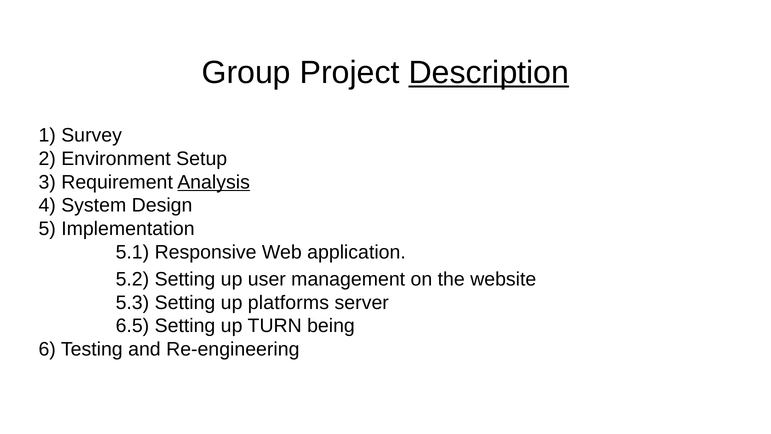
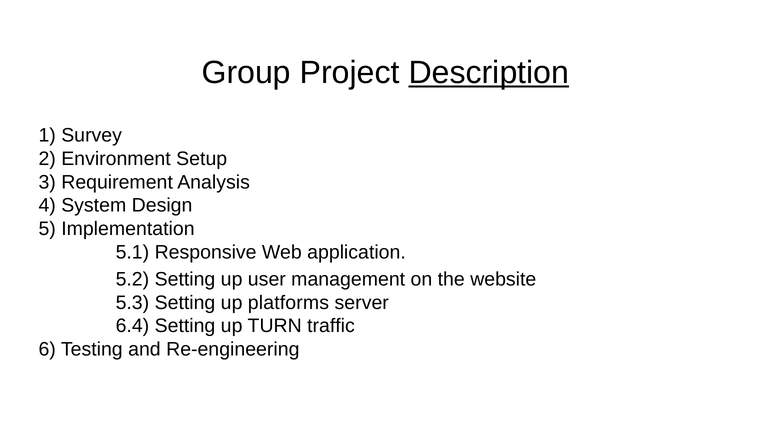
Analysis underline: present -> none (214, 182)
6.5: 6.5 -> 6.4 (132, 326)
being: being -> traffic (331, 326)
